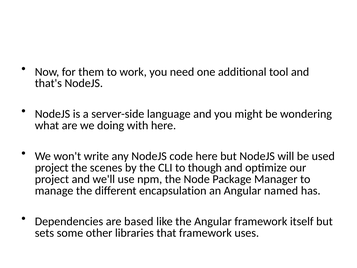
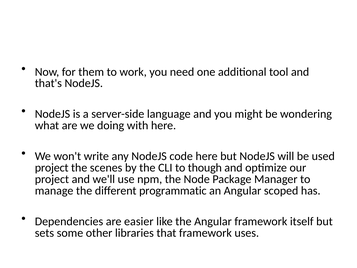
encapsulation: encapsulation -> programmatic (173, 190)
named: named -> scoped (281, 190)
based: based -> easier (139, 221)
